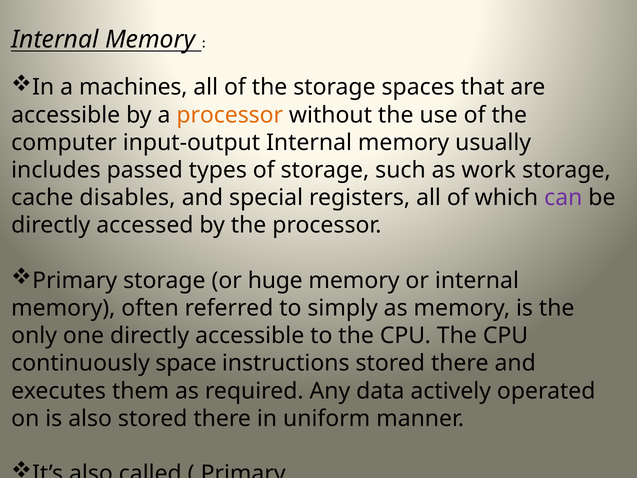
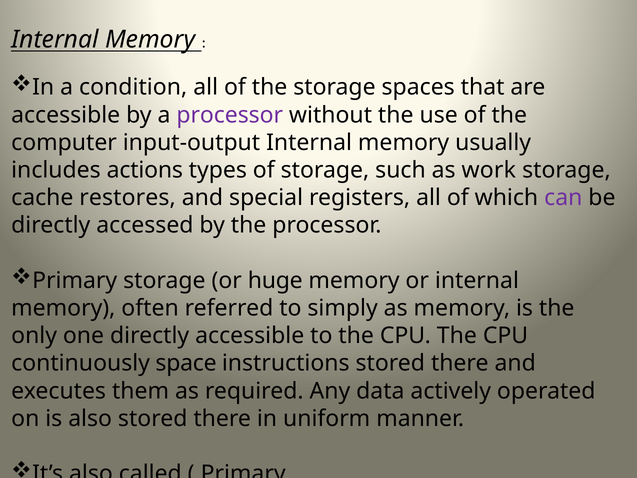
machines: machines -> condition (133, 87)
processor colour: orange -> purple (230, 115)
passed: passed -> actions (145, 170)
disables: disables -> restores (128, 198)
